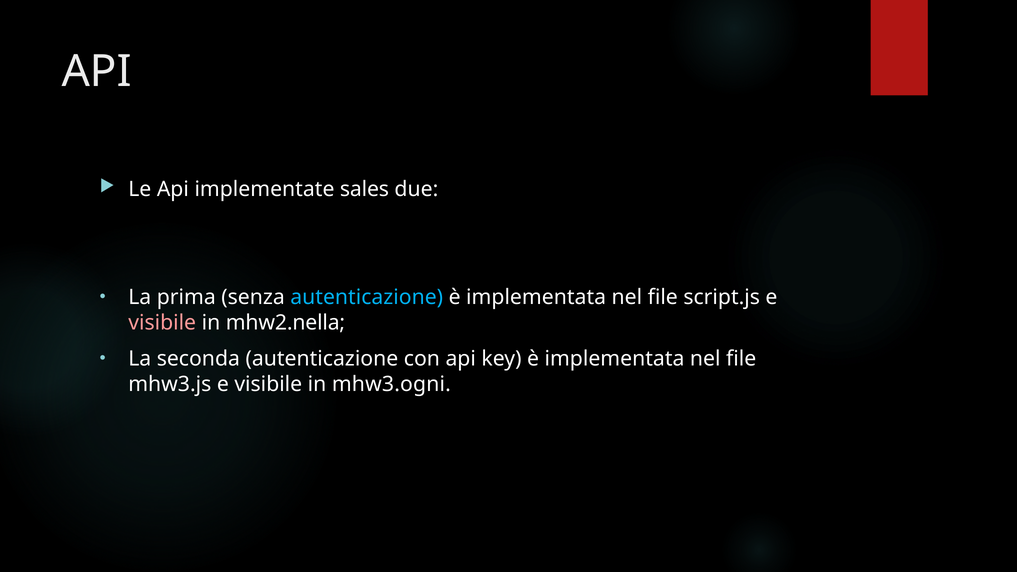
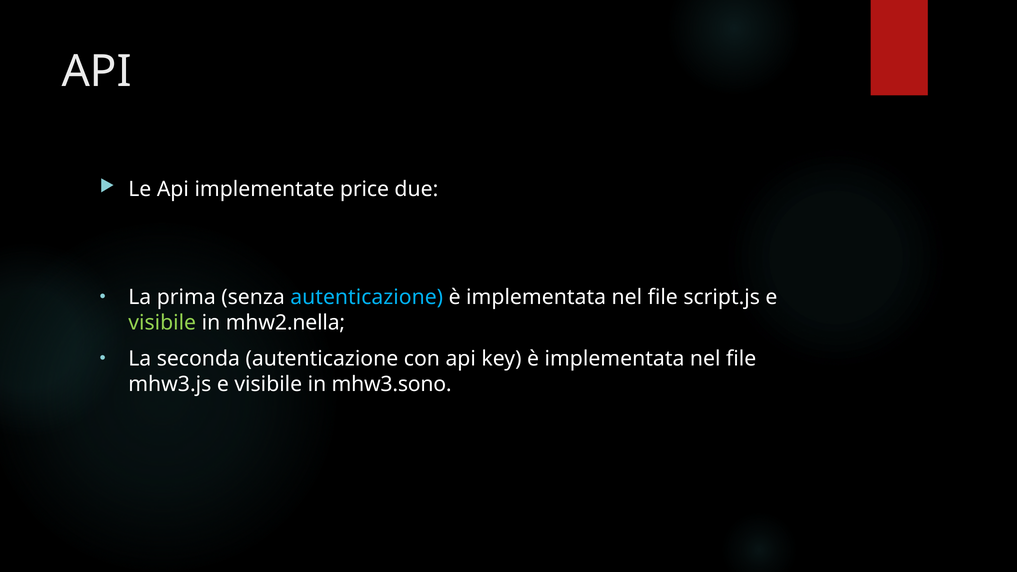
sales: sales -> price (364, 189)
visibile colour: pink -> light green (162, 323)
mhw3.ogni: mhw3.ogni -> mhw3.sono (392, 384)
